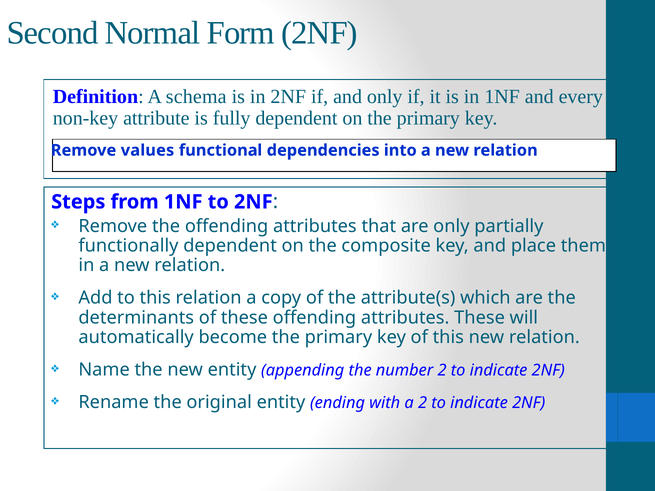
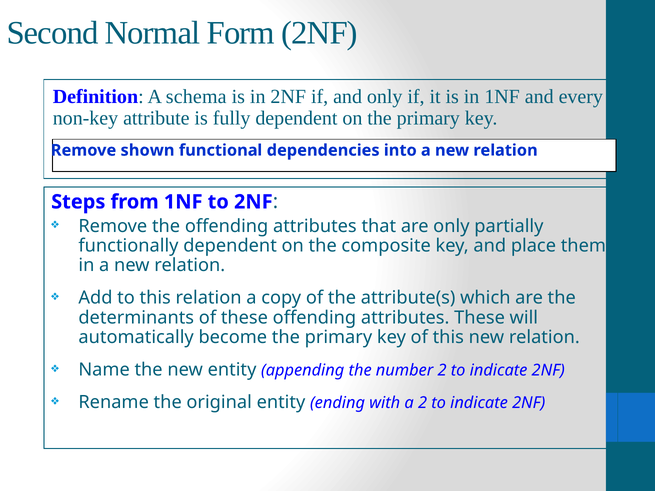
values: values -> shown (148, 150)
